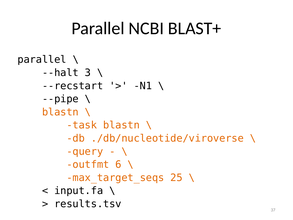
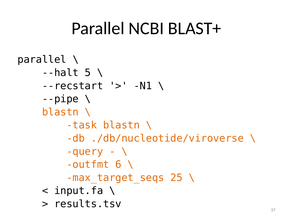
3: 3 -> 5 (88, 73)
